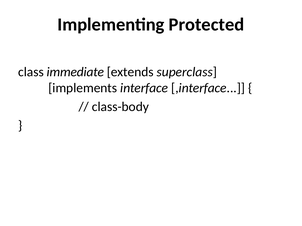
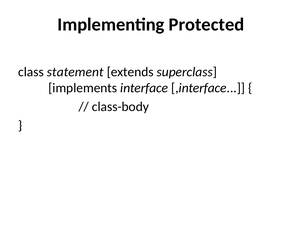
immediate: immediate -> statement (75, 72)
